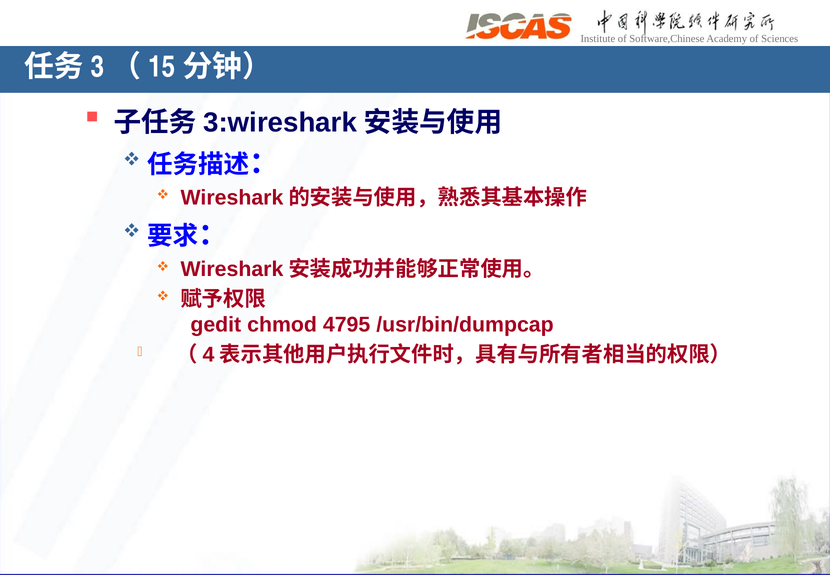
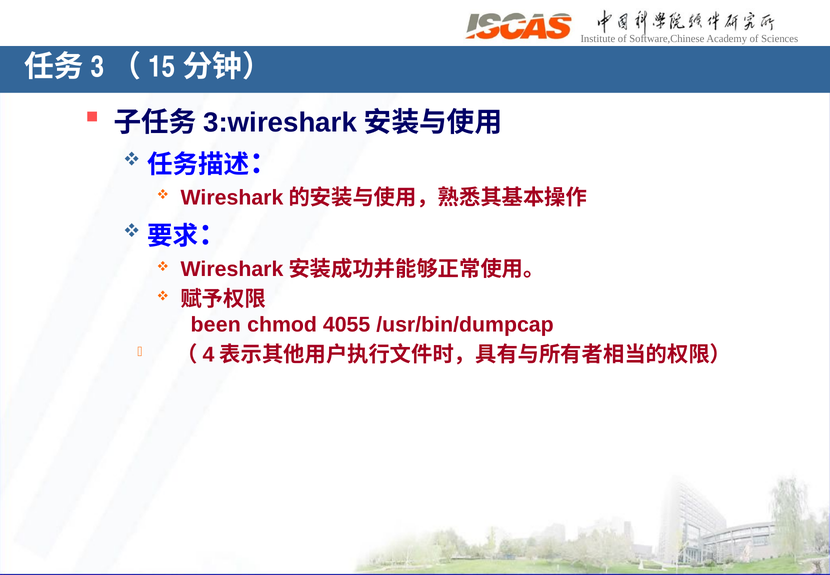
gedit: gedit -> been (216, 324)
4795: 4795 -> 4055 (347, 324)
